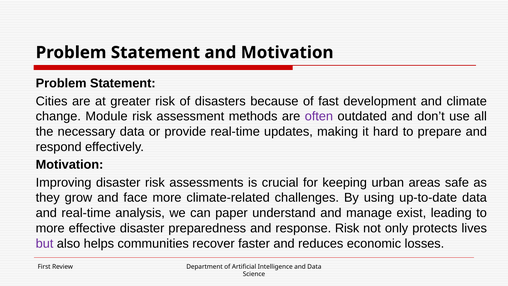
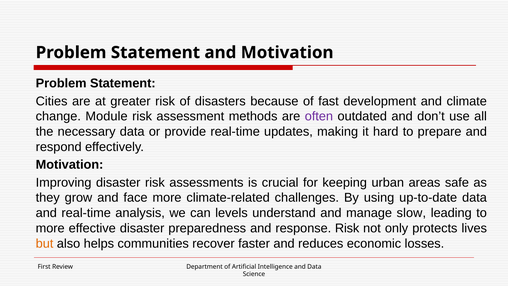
paper: paper -> levels (231, 213)
exist: exist -> slow (411, 213)
but colour: purple -> orange (45, 243)
